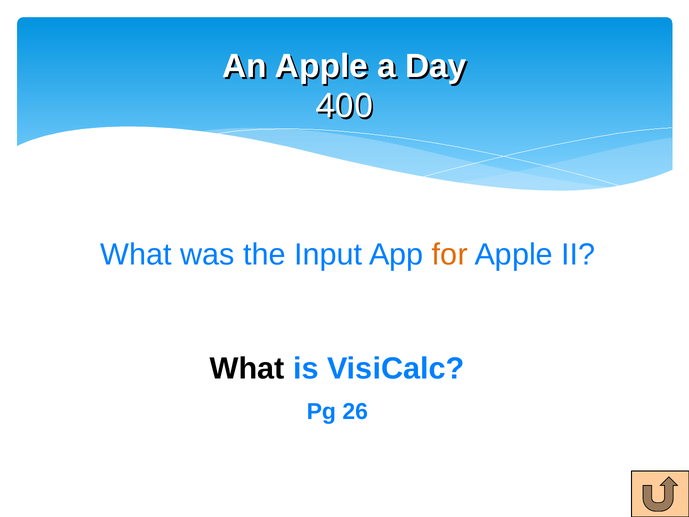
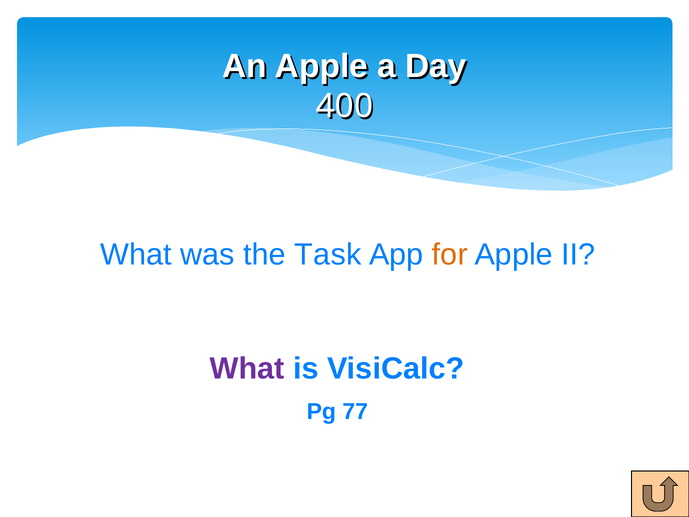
Input: Input -> Task (328, 255)
What colour: black -> purple (247, 368)
26: 26 -> 77 (355, 411)
